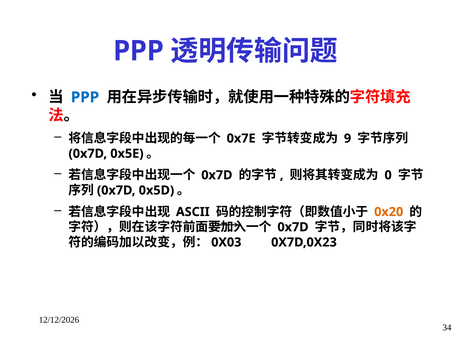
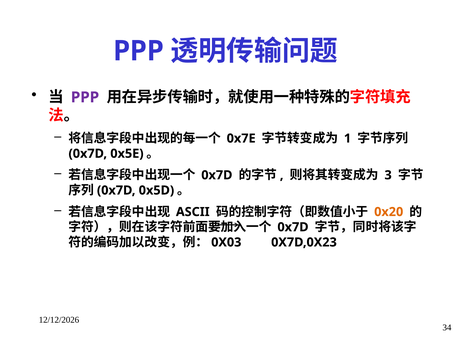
PPP colour: blue -> purple (85, 97)
9: 9 -> 1 (348, 138)
0: 0 -> 3 (388, 175)
